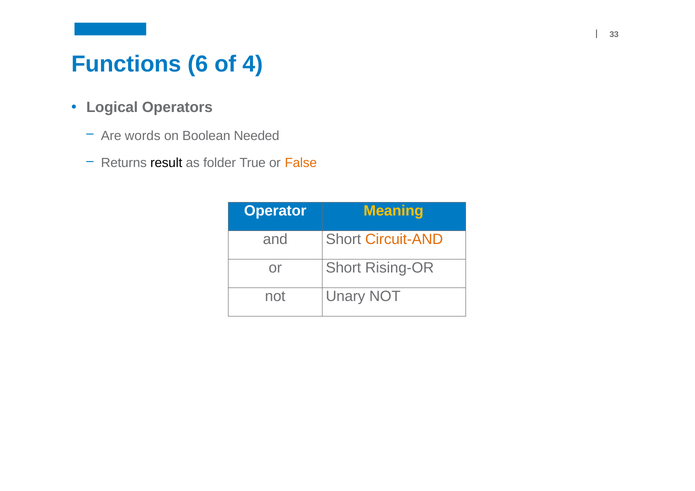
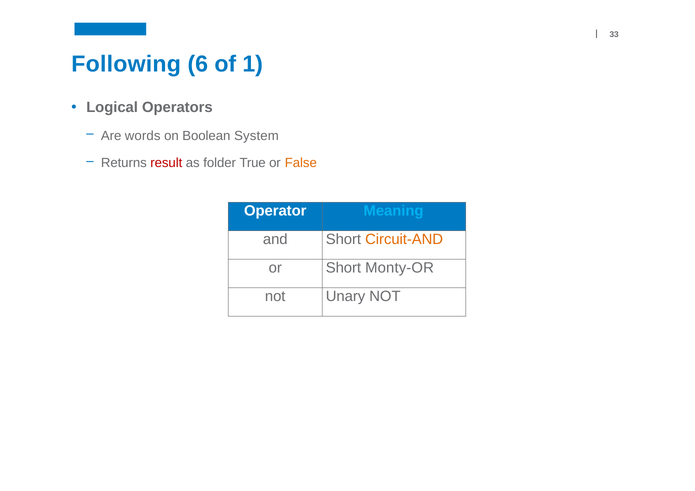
Functions: Functions -> Following (126, 64)
4: 4 -> 1 (253, 64)
Needed: Needed -> System (256, 136)
result colour: black -> red (166, 163)
Meaning colour: yellow -> light blue (394, 211)
Rising-OR: Rising-OR -> Monty-OR (400, 268)
